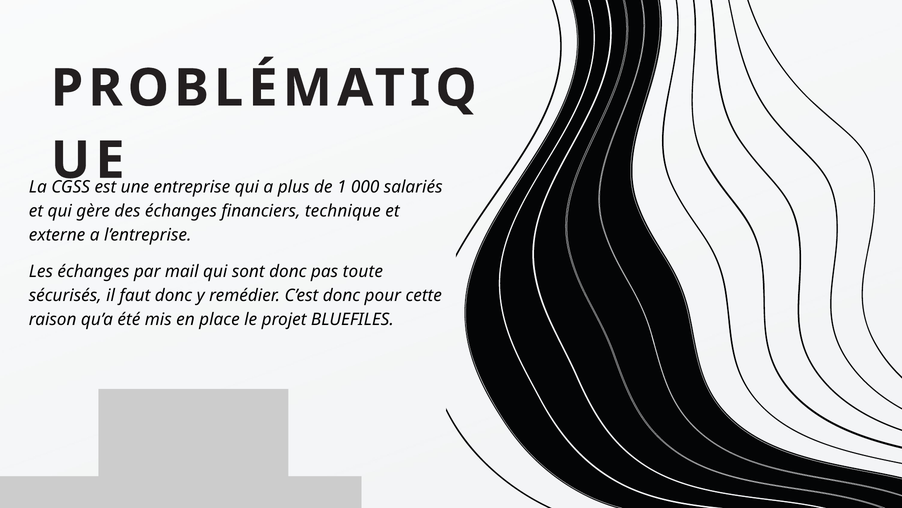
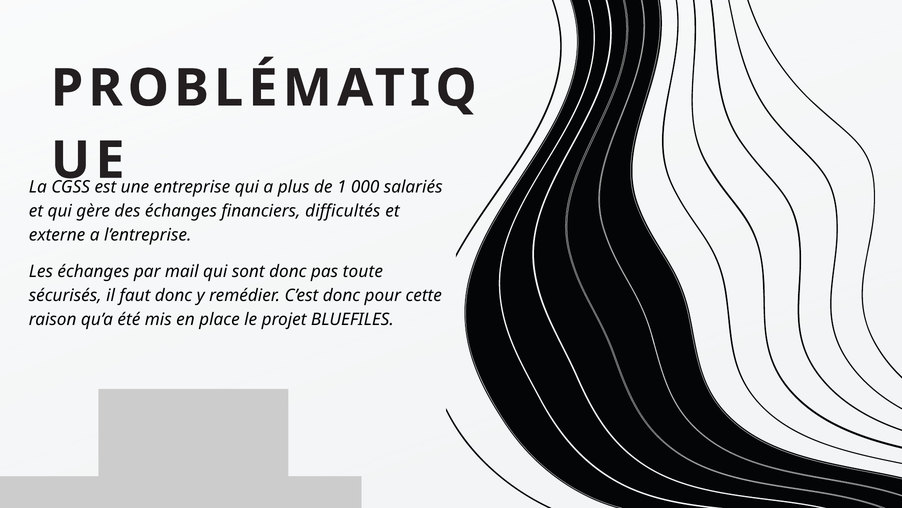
technique: technique -> difficultés (343, 211)
